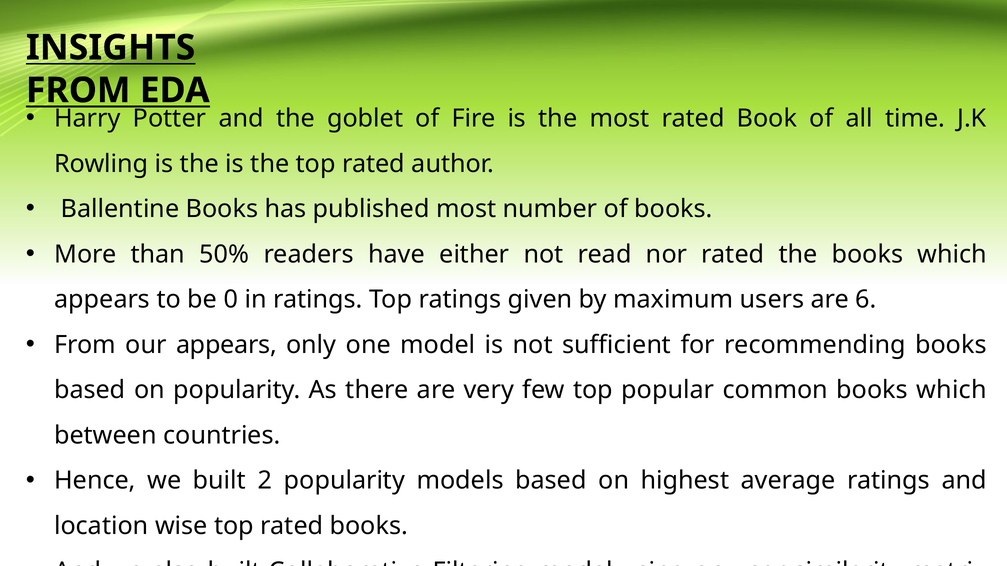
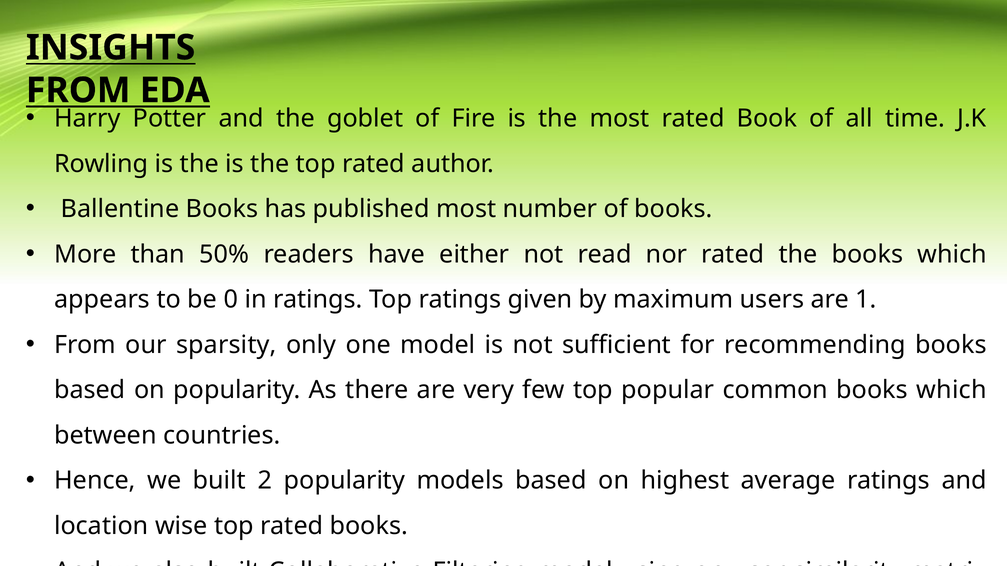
6: 6 -> 1 (866, 300)
our appears: appears -> sparsity (226, 345)
